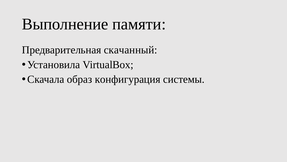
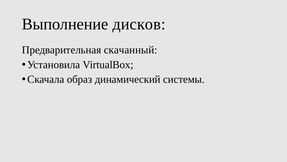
памяти: памяти -> дисков (139, 24)
конфигурация: конфигурация -> динамический (128, 79)
